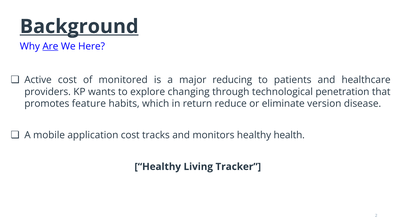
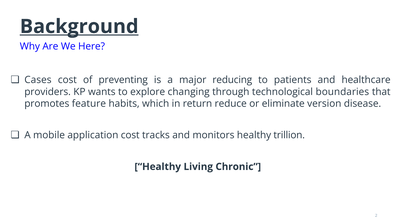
Are underline: present -> none (50, 46)
Active: Active -> Cases (38, 80)
monitored: monitored -> preventing (123, 80)
penetration: penetration -> boundaries (342, 92)
health: health -> trillion (289, 135)
Tracker: Tracker -> Chronic (238, 166)
